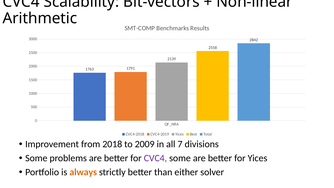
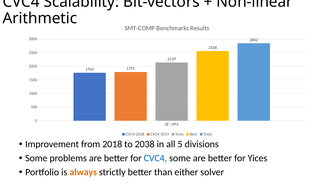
2009: 2009 -> 2038 (145, 144)
7: 7 -> 5 (180, 144)
CVC4 colour: purple -> blue (155, 158)
